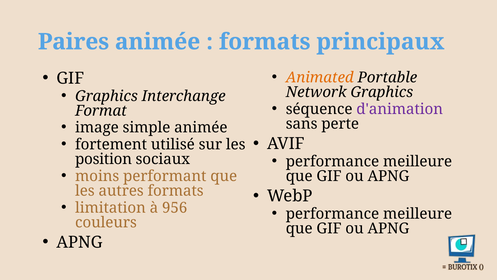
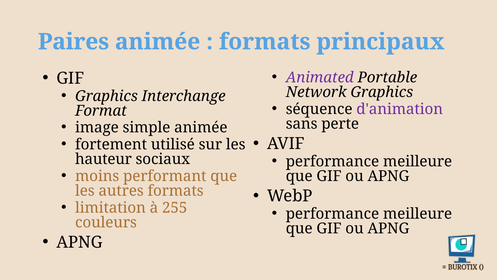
Animated colour: orange -> purple (320, 78)
position: position -> hauteur (104, 159)
956: 956 -> 255 (175, 207)
